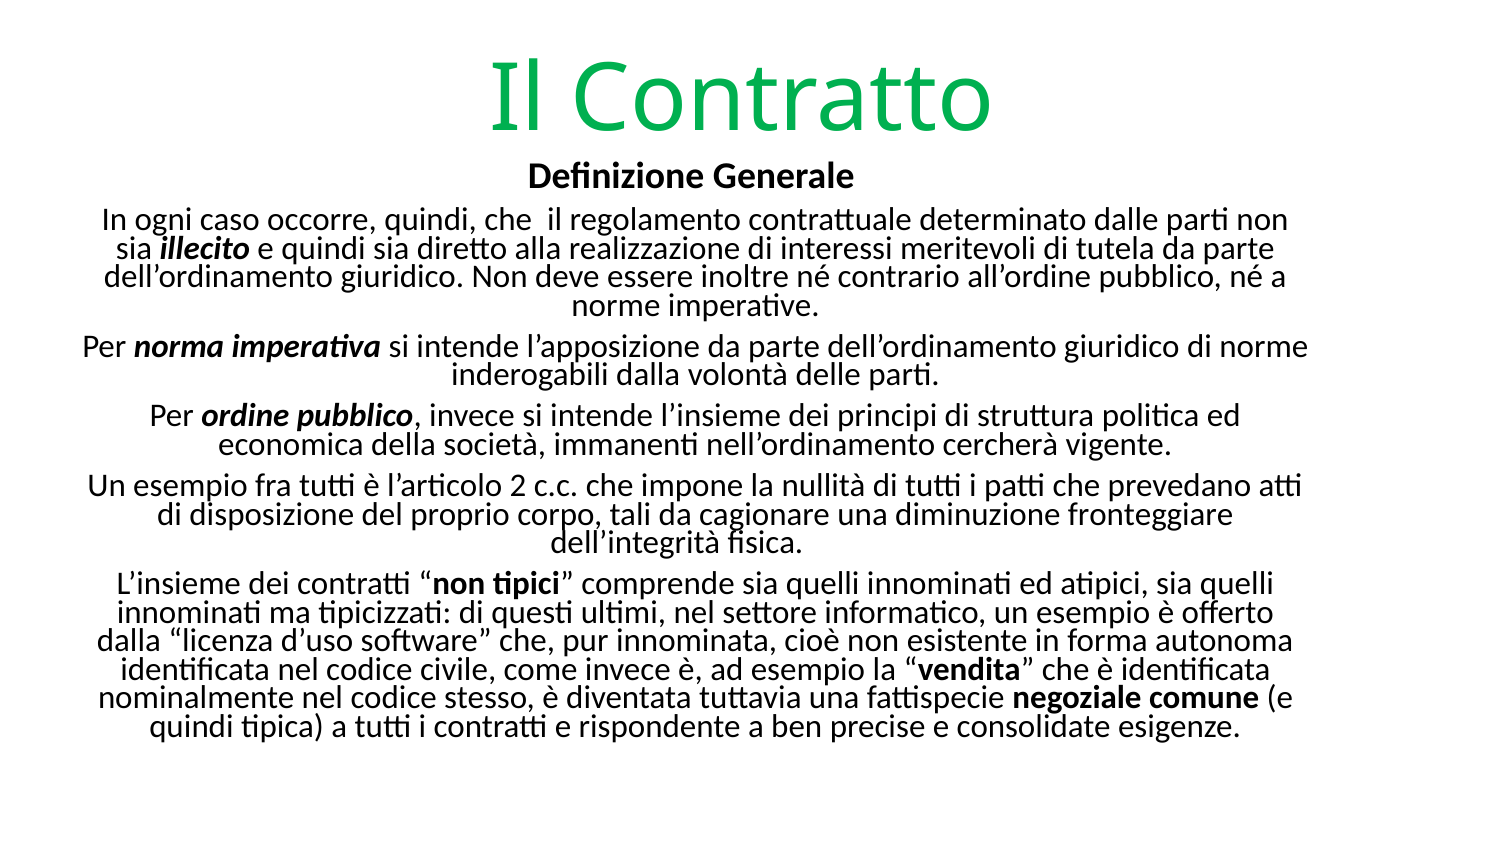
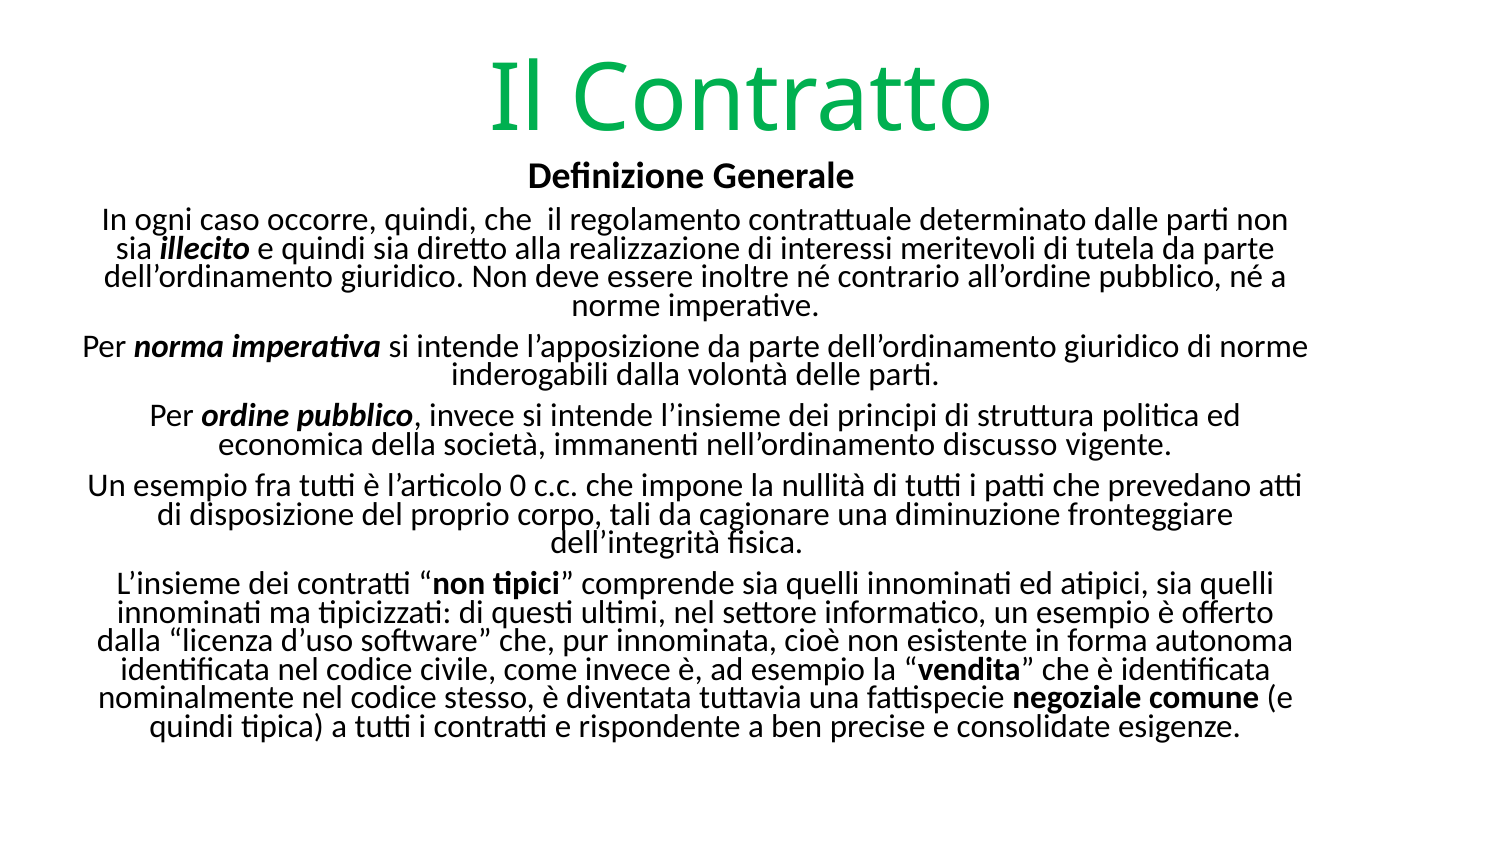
cercherà: cercherà -> discusso (1000, 444)
2: 2 -> 0 (518, 486)
